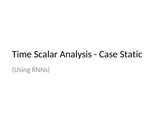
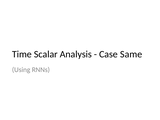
Static: Static -> Same (131, 54)
